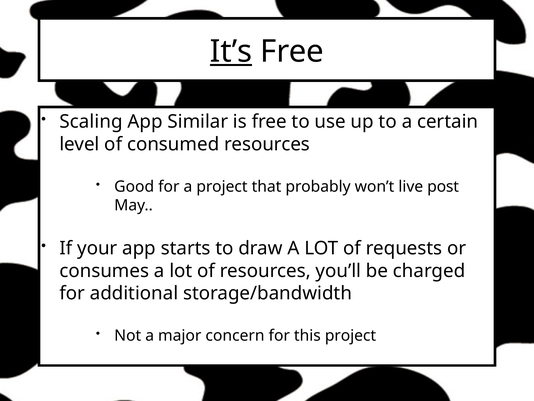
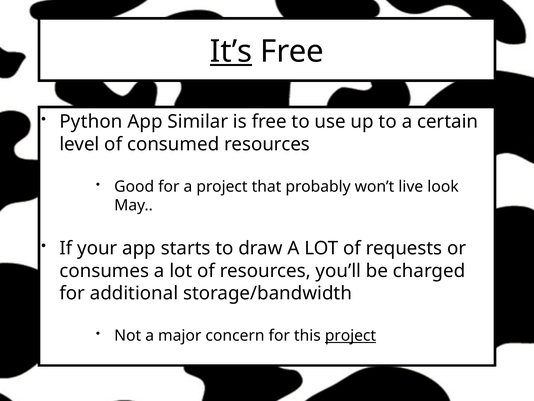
Scaling: Scaling -> Python (91, 122)
post: post -> look (443, 186)
project underline: none -> present (350, 335)
